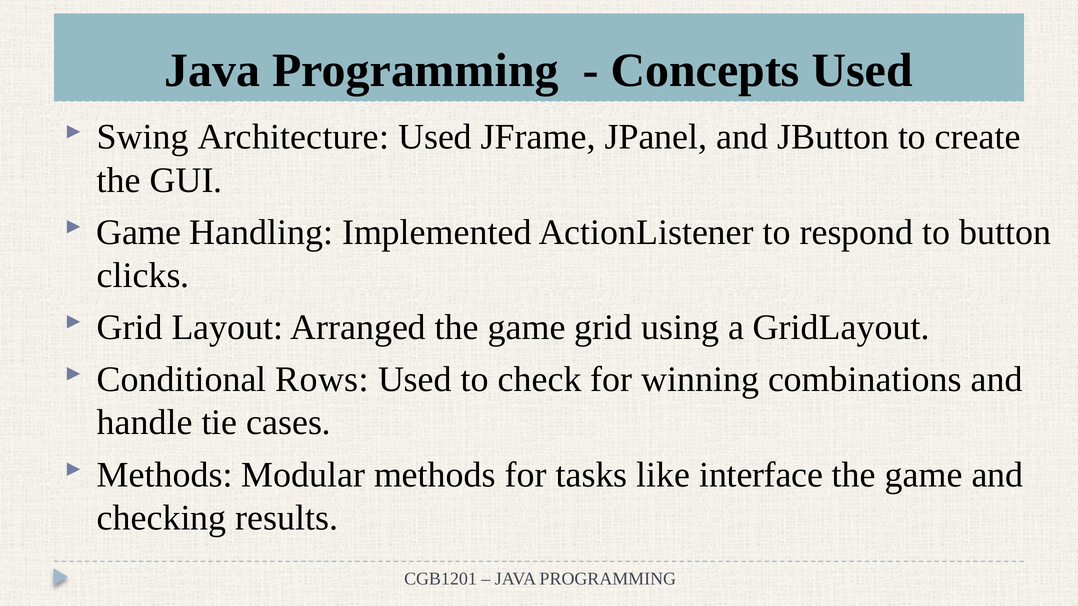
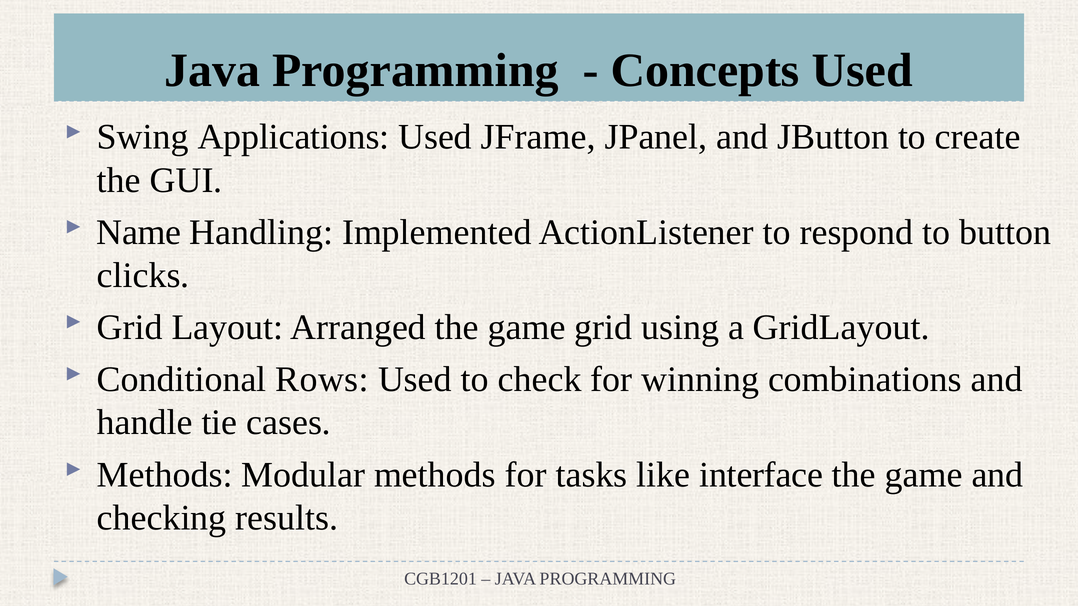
Architecture: Architecture -> Applications (293, 137)
Game: Game -> Name (139, 232)
